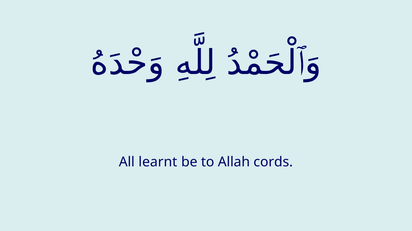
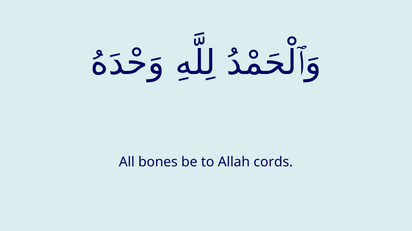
learnt: learnt -> bones (158, 163)
